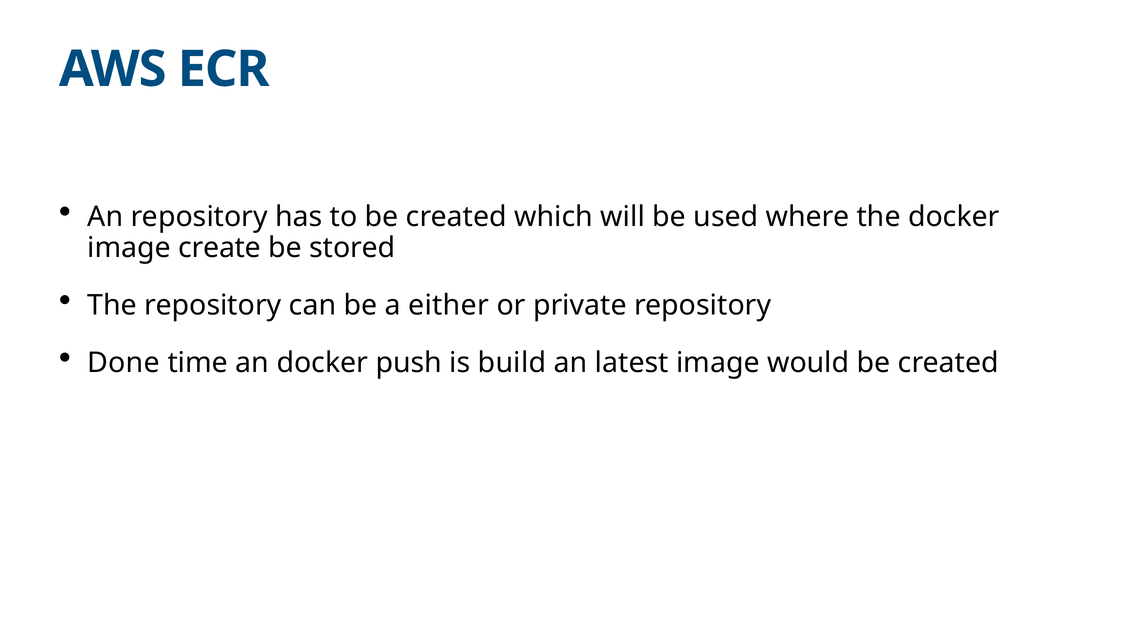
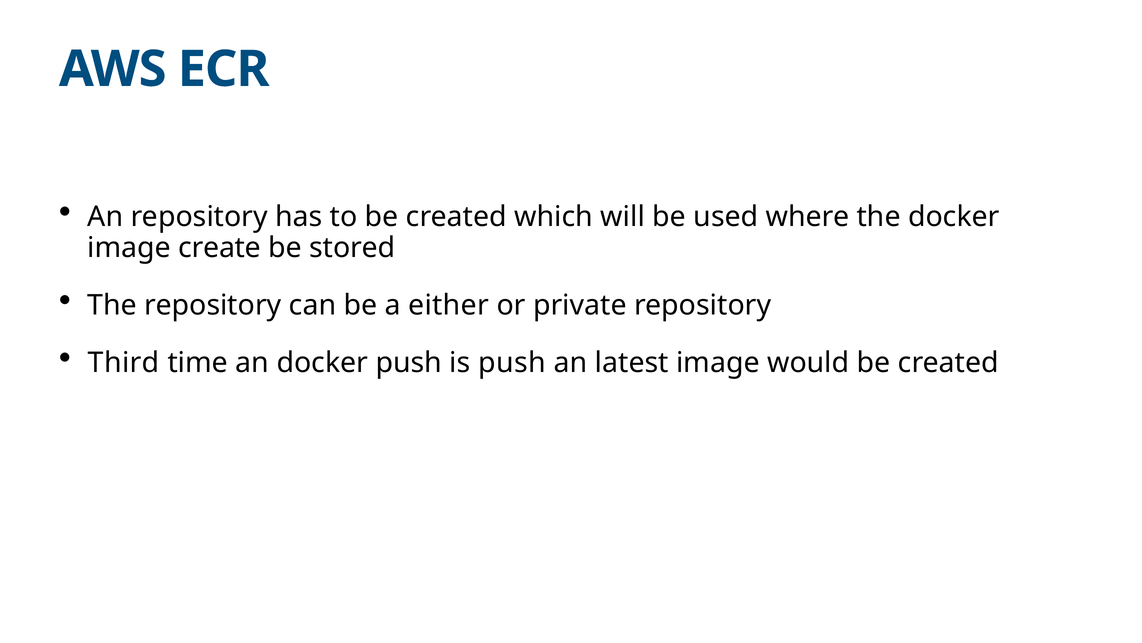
Done: Done -> Third (124, 363)
is build: build -> push (512, 363)
